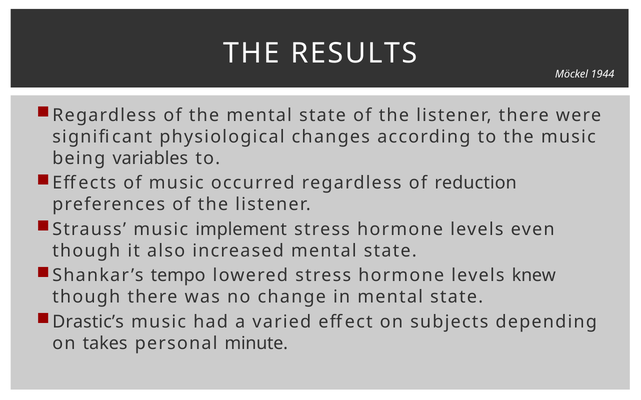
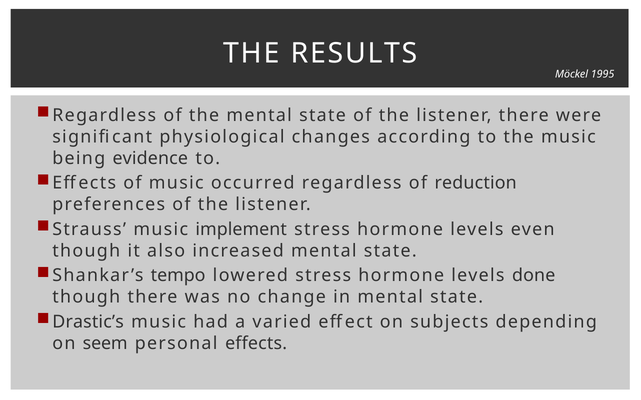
1944: 1944 -> 1995 (603, 75)
variables: variables -> evidence (150, 158)
knew: knew -> done (534, 276)
takes: takes -> seem (105, 344)
personal minute: minute -> effects (256, 344)
